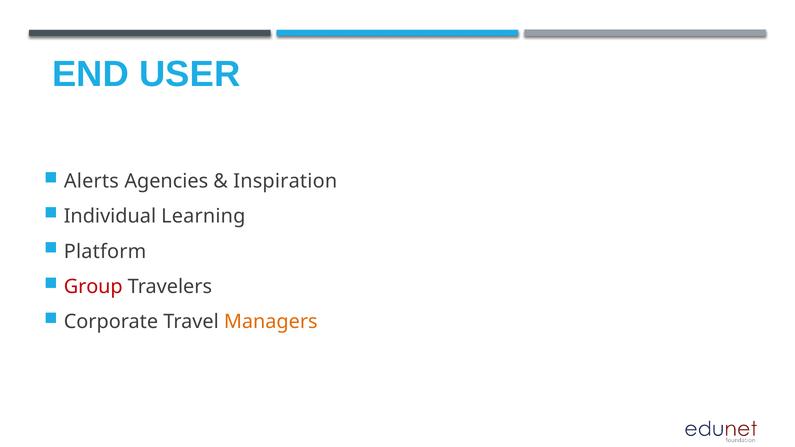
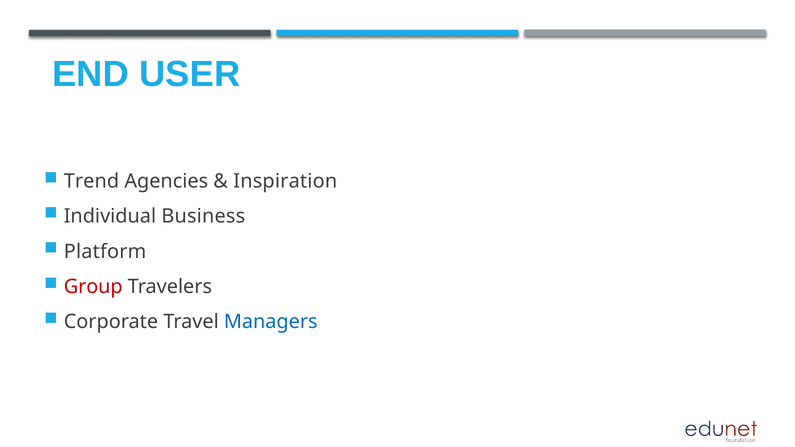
Alerts: Alerts -> Trend (91, 181)
Learning: Learning -> Business (203, 216)
Managers colour: orange -> blue (271, 322)
